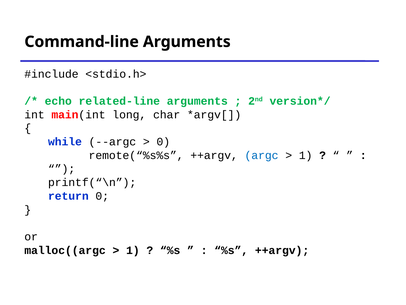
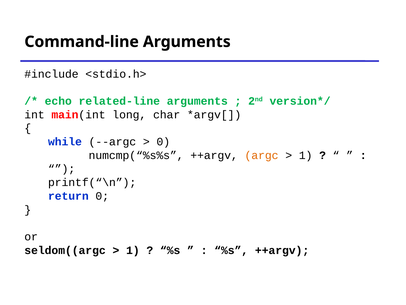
remote(“%s%s: remote(“%s%s -> numcmp(“%s%s (136, 155)
argc colour: blue -> orange (262, 155)
malloc((argc: malloc((argc -> seldom((argc (65, 250)
